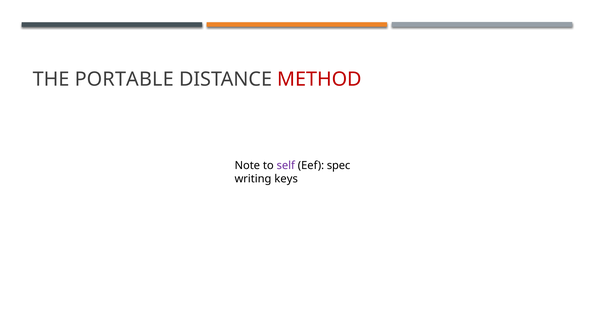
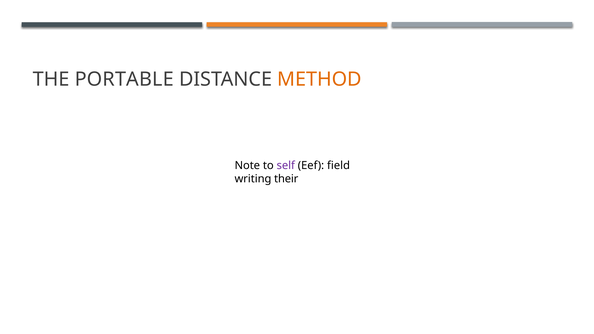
METHOD colour: red -> orange (320, 79)
spec: spec -> field (338, 166)
keys: keys -> their (286, 179)
